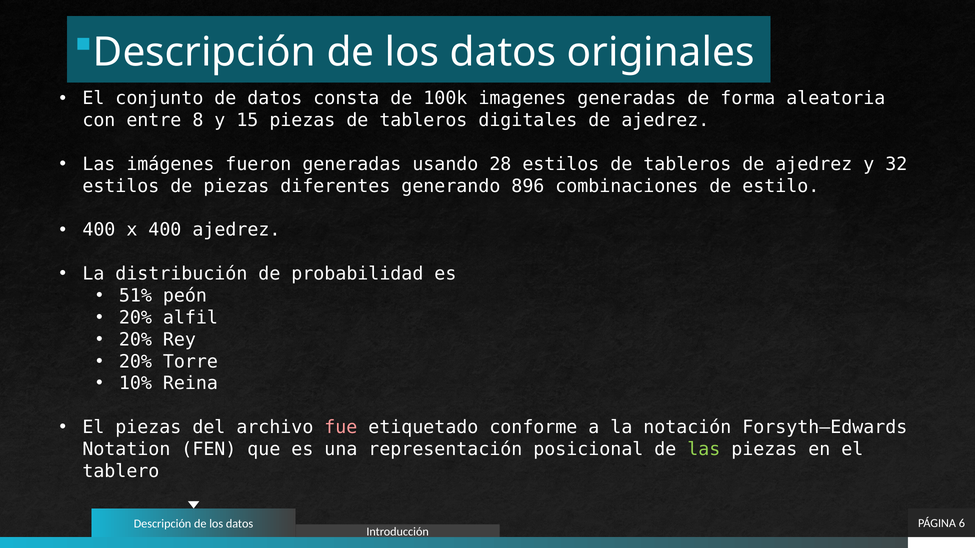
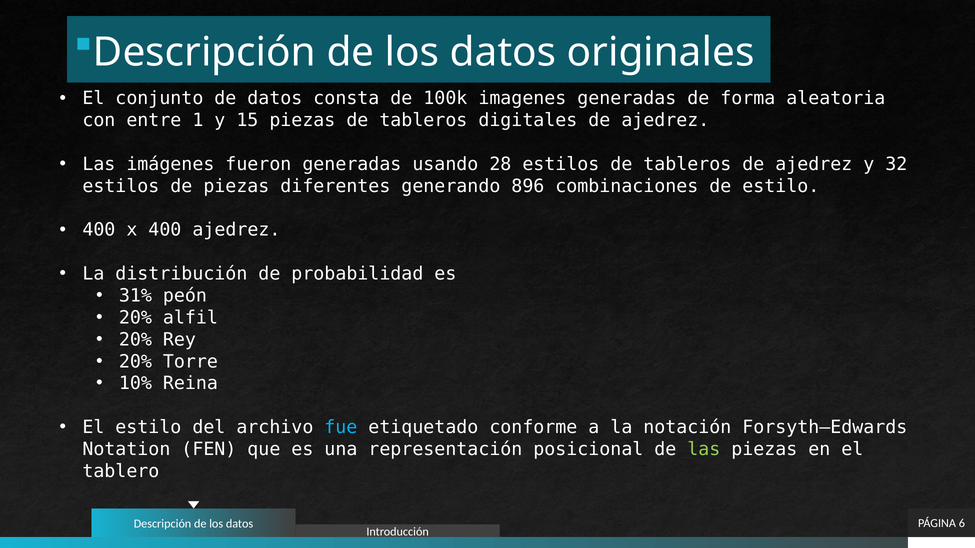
8: 8 -> 1 (198, 120)
51%: 51% -> 31% (135, 296)
El piezas: piezas -> estilo (148, 428)
fue colour: pink -> light blue (341, 428)
